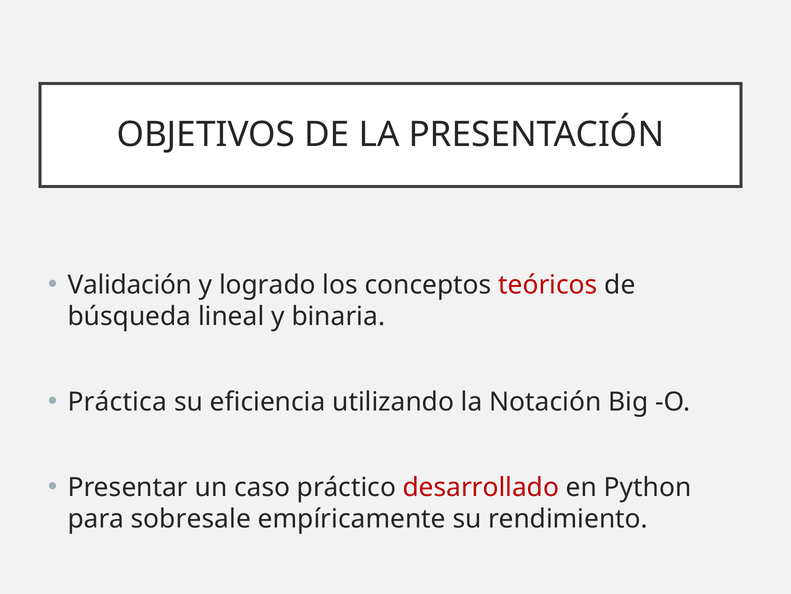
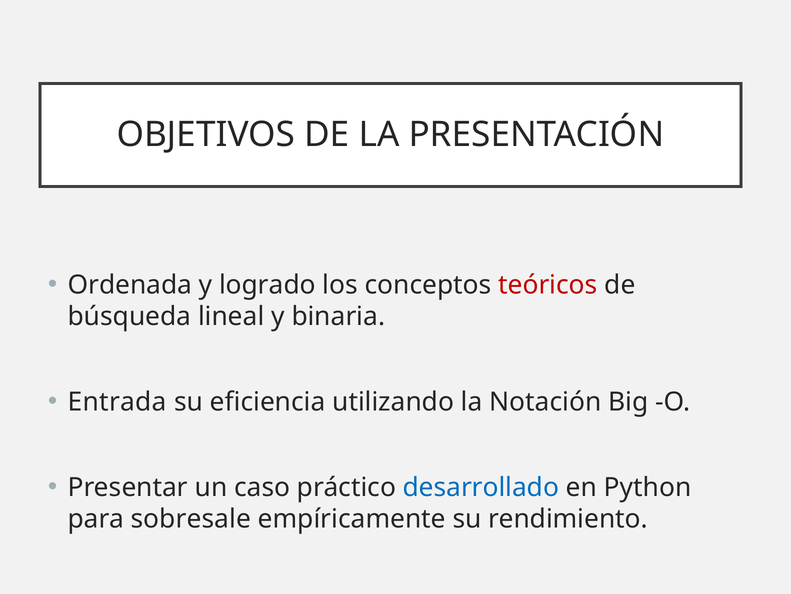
Validación: Validación -> Ordenada (130, 285)
Práctica: Práctica -> Entrada (117, 401)
desarrollado colour: red -> blue (481, 487)
